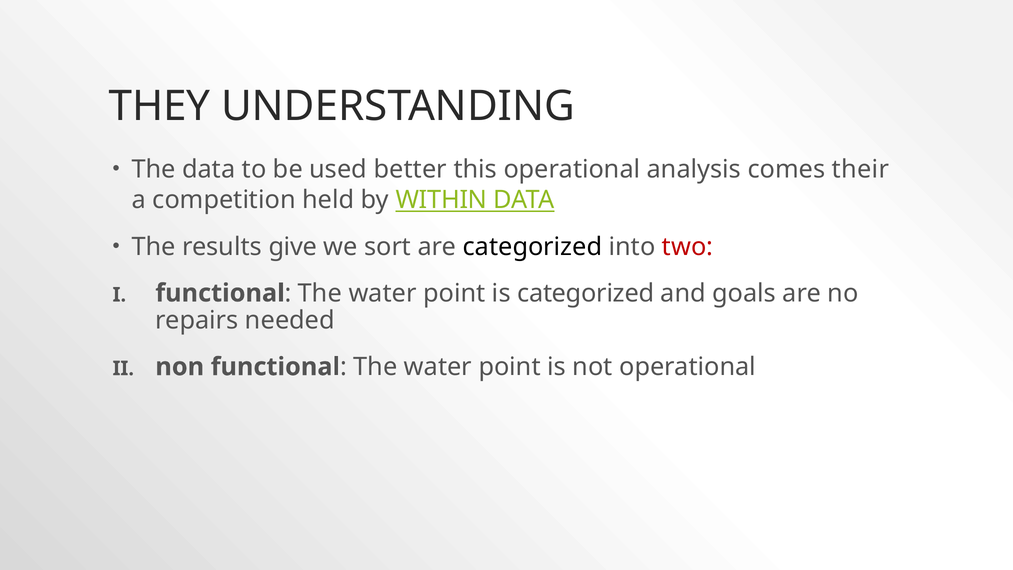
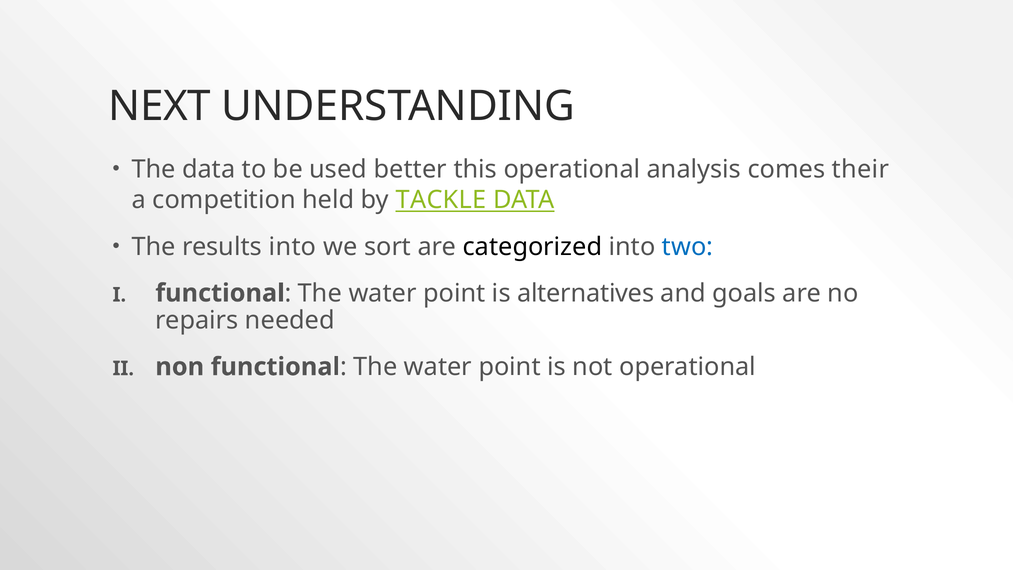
THEY: THEY -> NEXT (160, 106)
WITHIN: WITHIN -> TACKLE (441, 200)
results give: give -> into (293, 247)
two colour: red -> blue (688, 247)
is categorized: categorized -> alternatives (586, 293)
